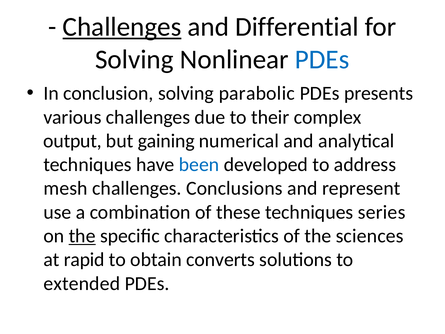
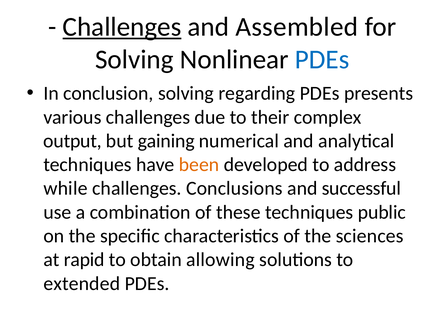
Differential: Differential -> Assembled (297, 27)
parabolic: parabolic -> regarding (257, 93)
been colour: blue -> orange (199, 165)
mesh: mesh -> while (65, 188)
represent: represent -> successful (361, 188)
series: series -> public (382, 212)
the underline: present -> none (82, 236)
converts: converts -> allowing (220, 260)
